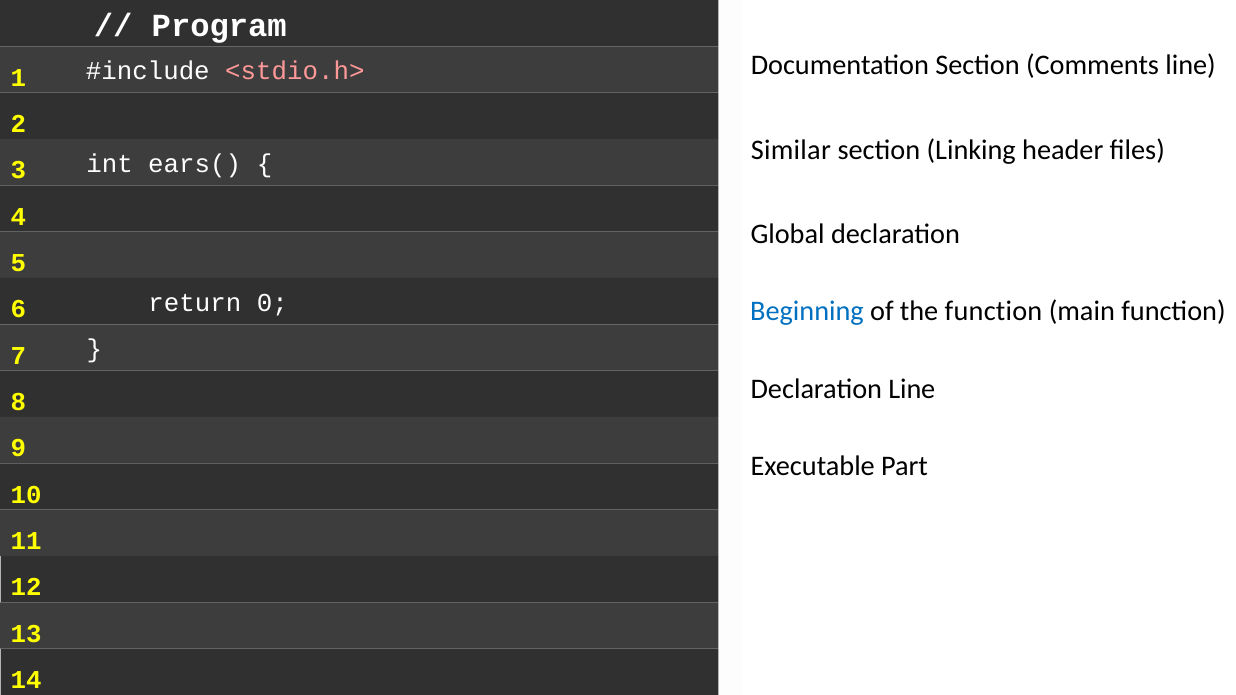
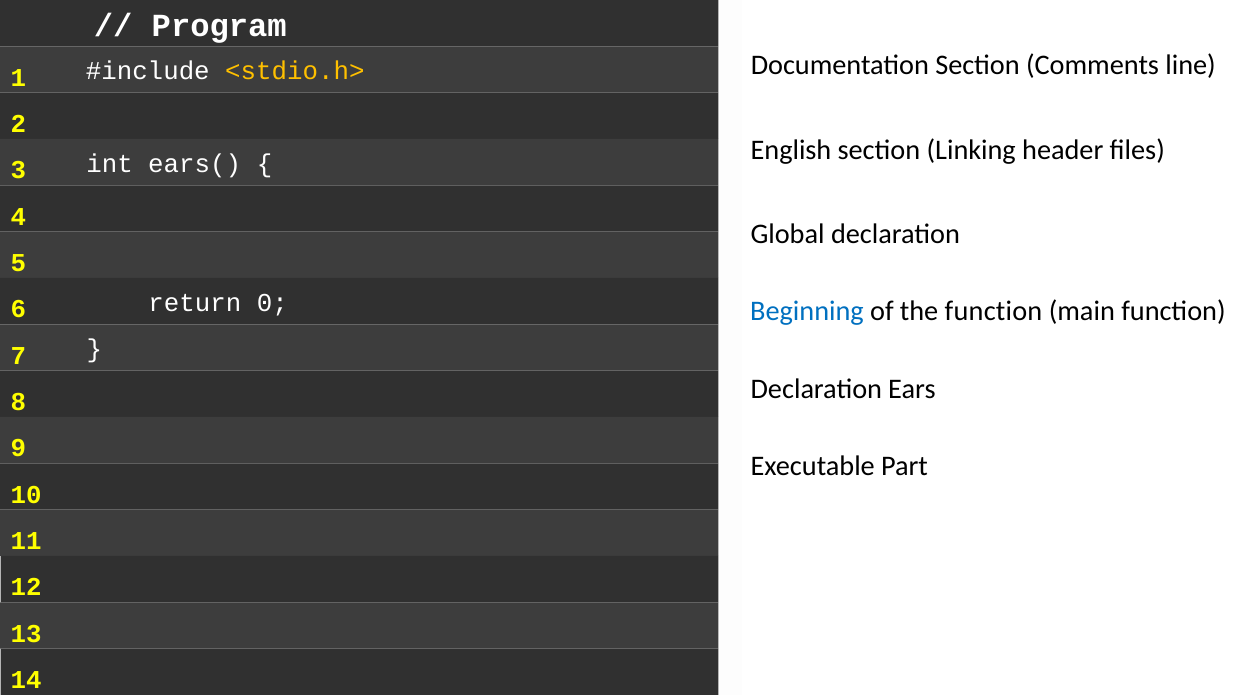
<stdio.h> colour: pink -> yellow (295, 71)
Similar: Similar -> English (791, 150)
Declaration Line: Line -> Ears (912, 389)
